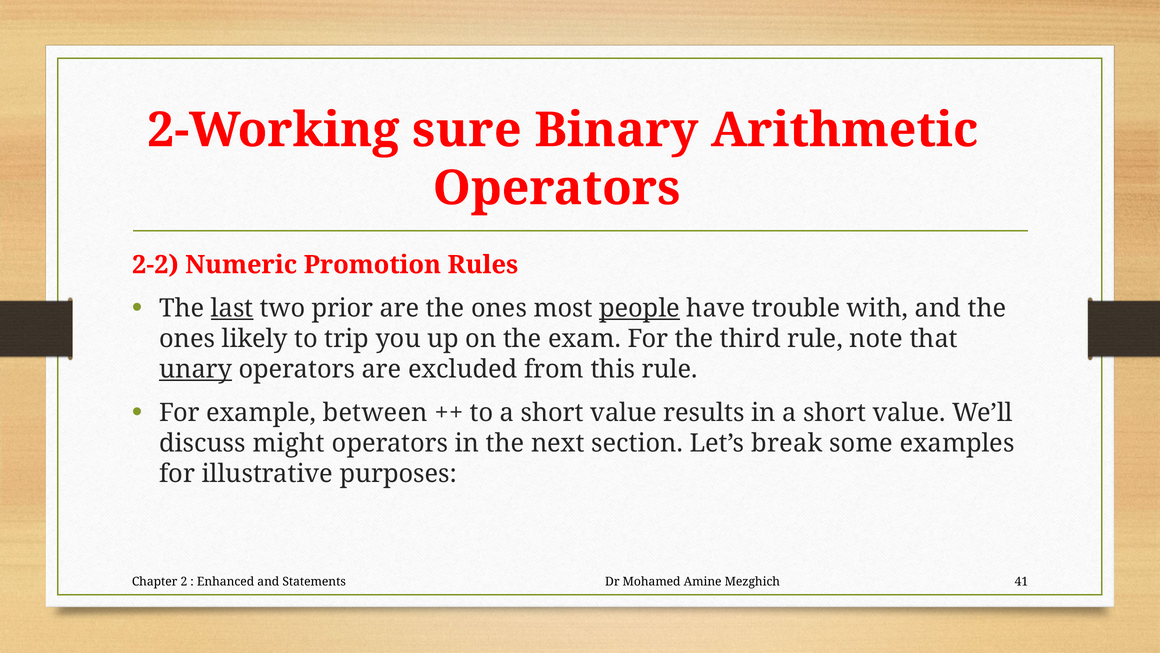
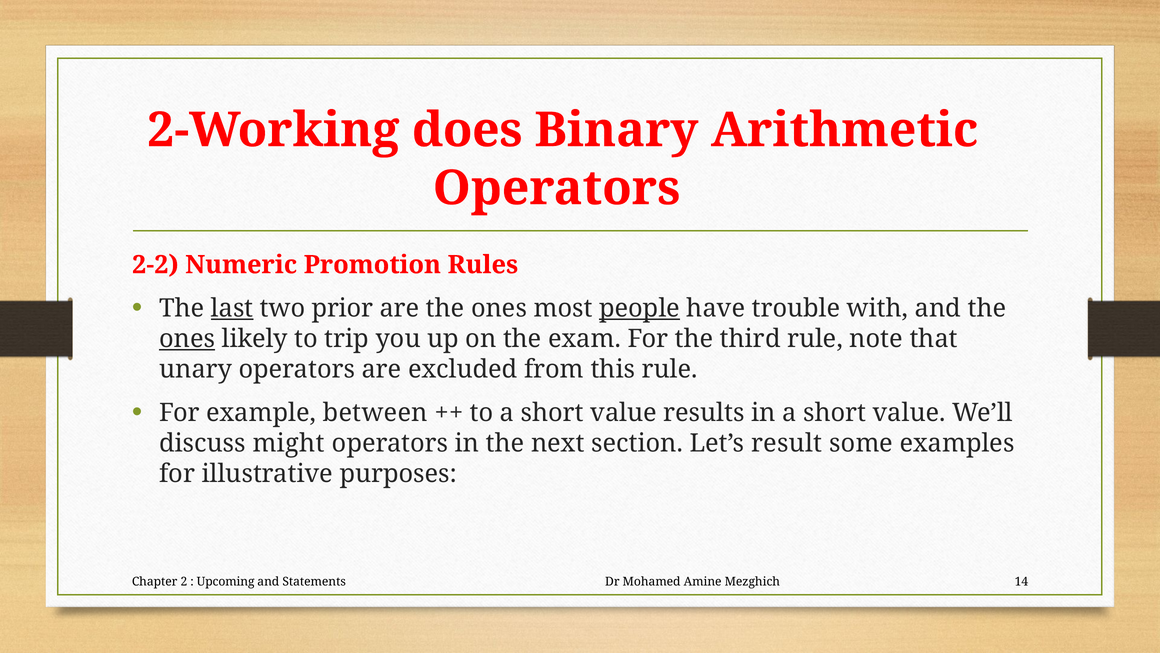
sure: sure -> does (467, 130)
ones underline: none -> present (187, 339)
unary underline: present -> none (196, 369)
break: break -> result (787, 443)
Enhanced: Enhanced -> Upcoming (226, 581)
41: 41 -> 14 (1021, 581)
